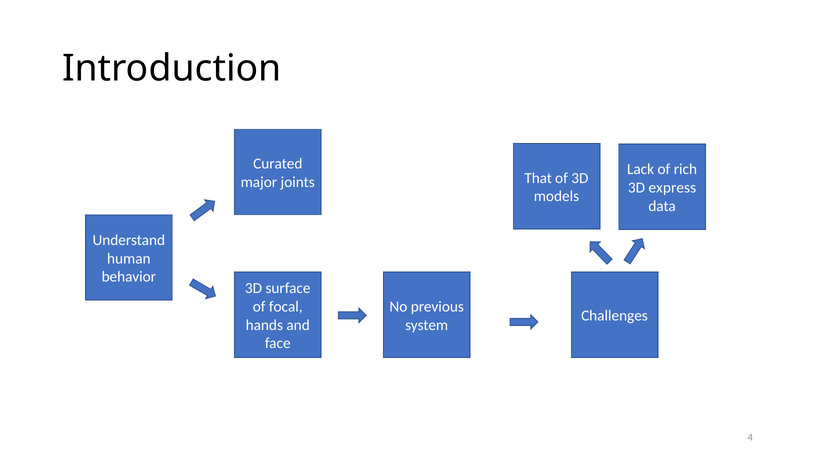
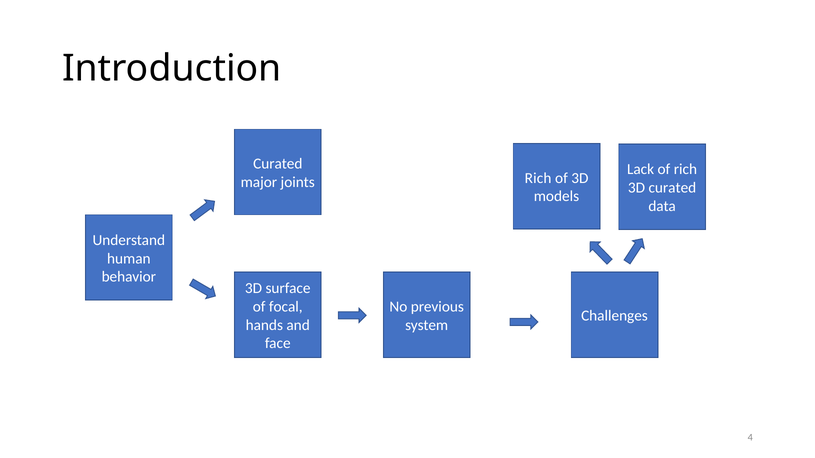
That: That -> Rich (538, 178)
3D express: express -> curated (672, 188)
